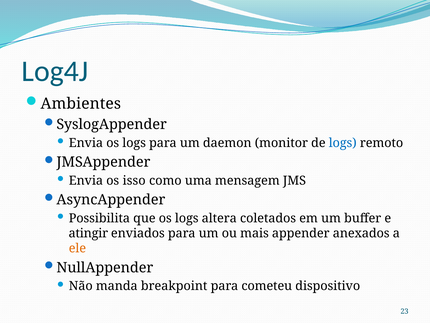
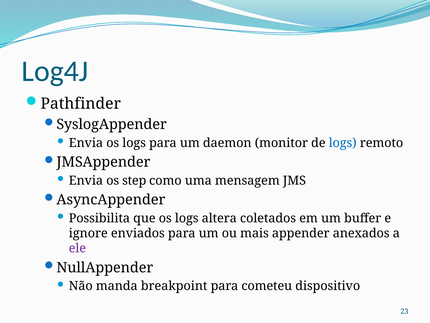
Ambientes: Ambientes -> Pathfinder (81, 104)
isso: isso -> step (134, 180)
atingir: atingir -> ignore (88, 233)
ele colour: orange -> purple (77, 248)
